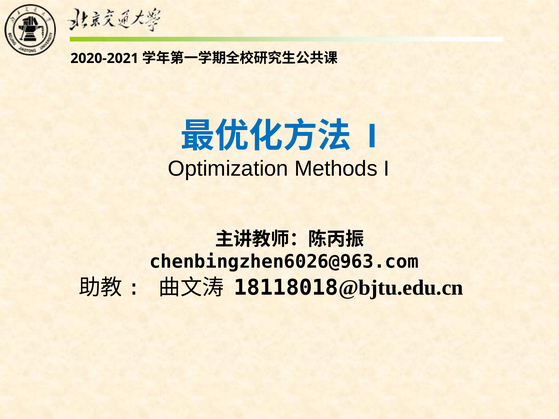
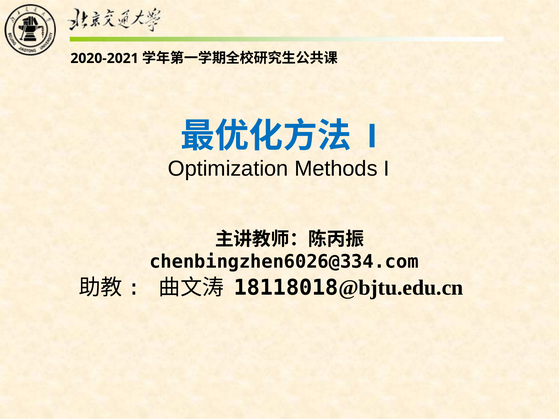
chenbingzhen6026@963.com: chenbingzhen6026@963.com -> chenbingzhen6026@334.com (284, 262)
